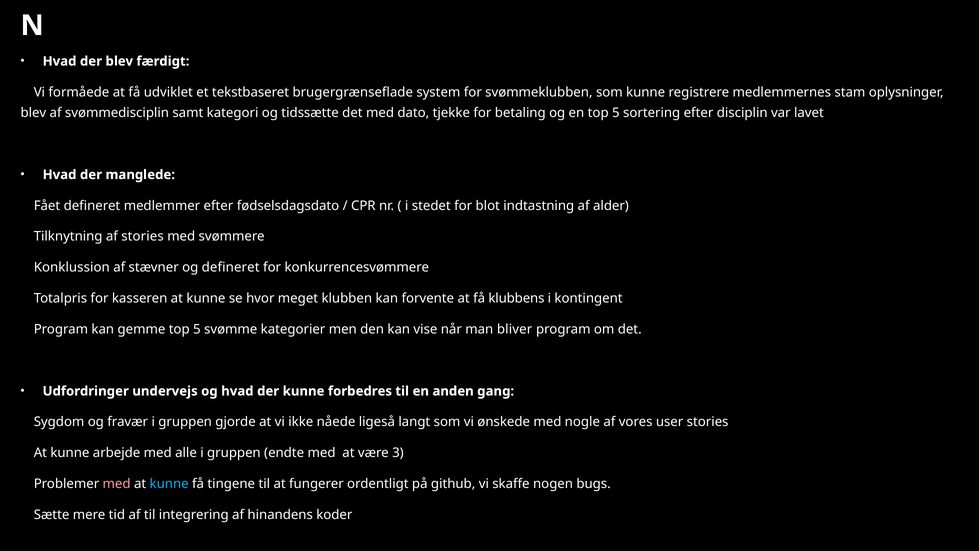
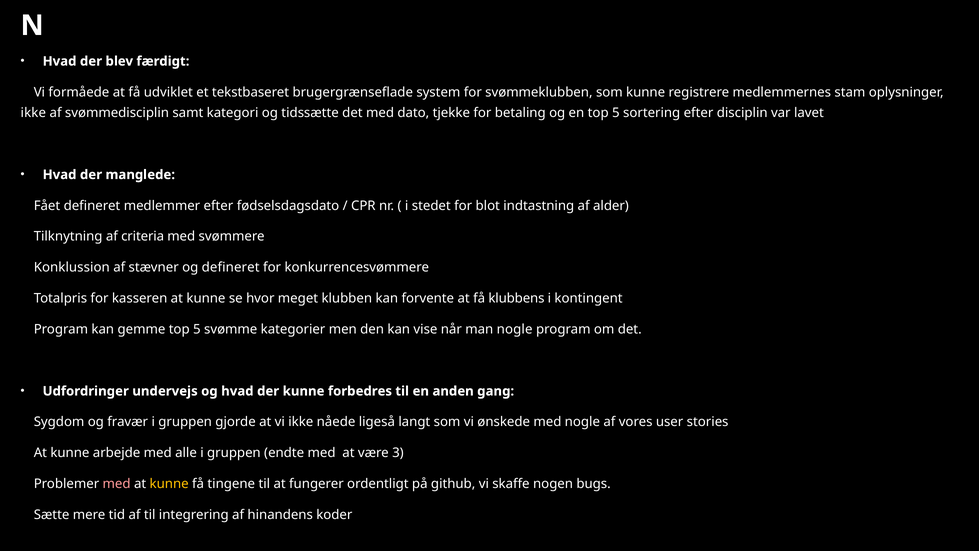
blev: blev -> ikke (33, 113)
af stories: stories -> criteria (143, 236)
man bliver: bliver -> nogle (515, 329)
kunne colour: light blue -> yellow (169, 484)
